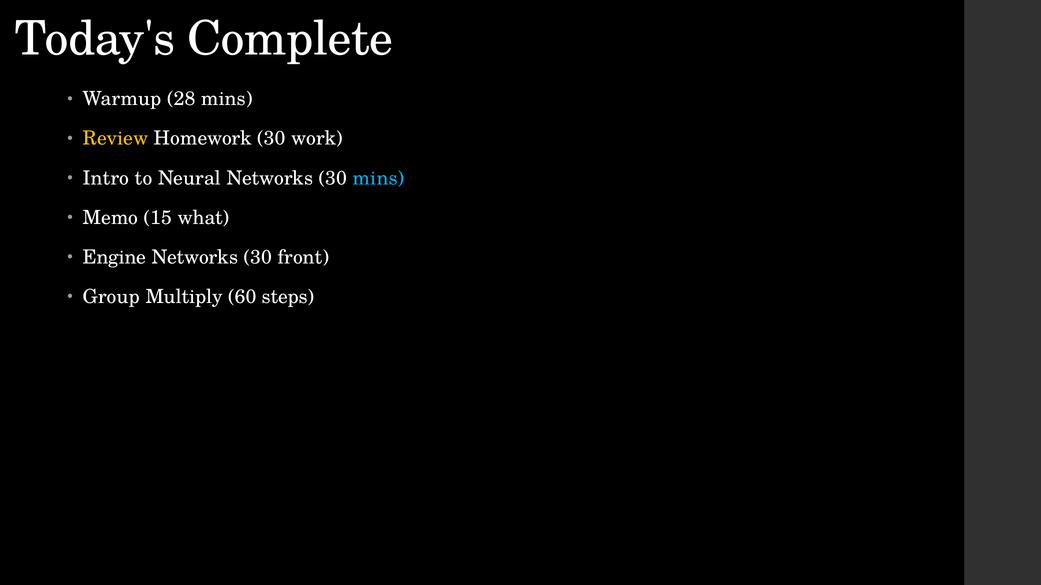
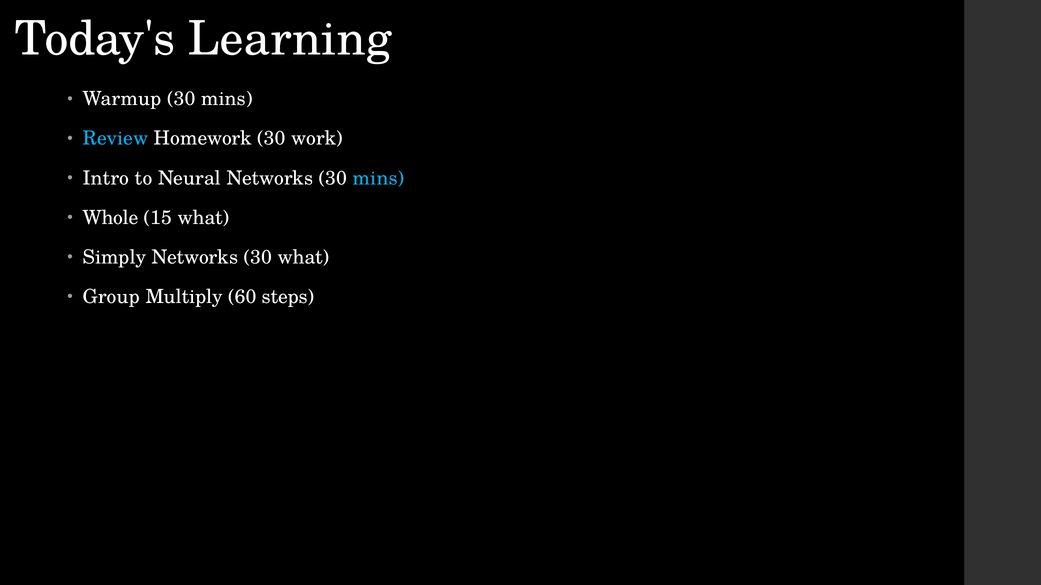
Complete: Complete -> Learning (290, 39)
Warmup 28: 28 -> 30 (181, 99)
Review colour: yellow -> light blue (116, 139)
Memo: Memo -> Whole (111, 218)
Engine: Engine -> Simply (114, 258)
30 front: front -> what (303, 258)
